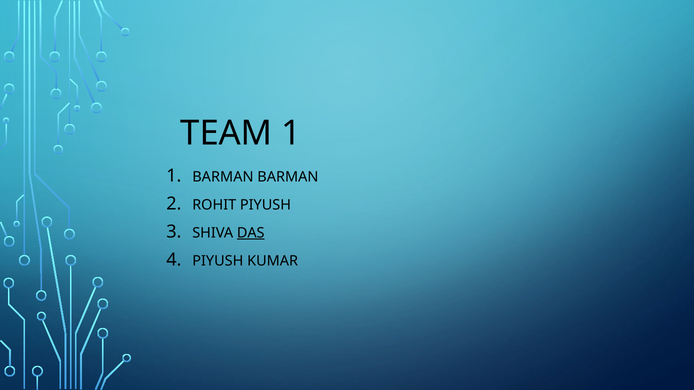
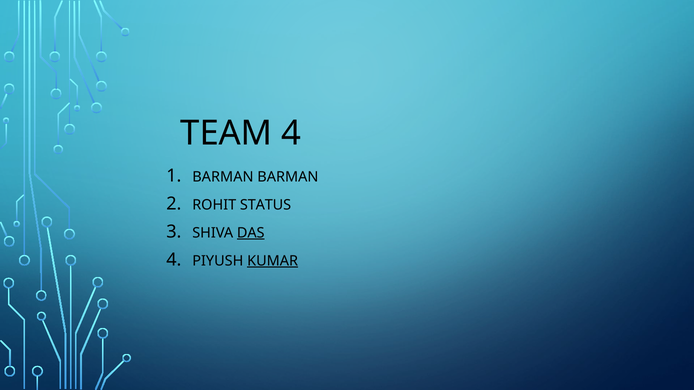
TEAM 1: 1 -> 4 (291, 133)
ROHIT PIYUSH: PIYUSH -> STATUS (266, 205)
KUMAR underline: none -> present (273, 261)
